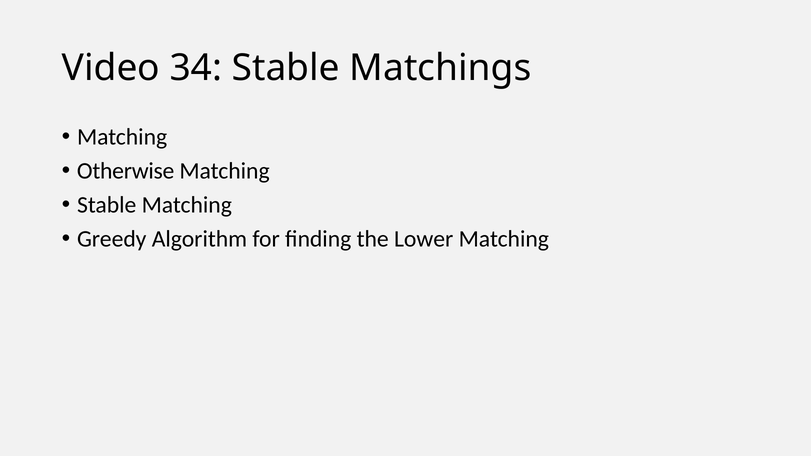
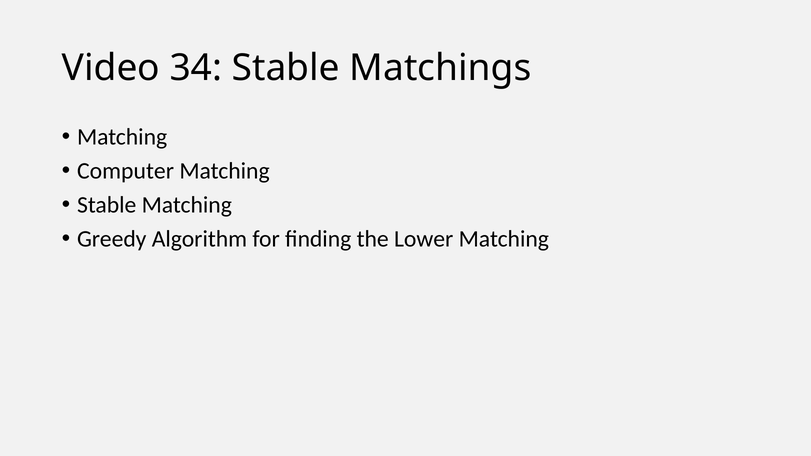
Otherwise: Otherwise -> Computer (126, 171)
